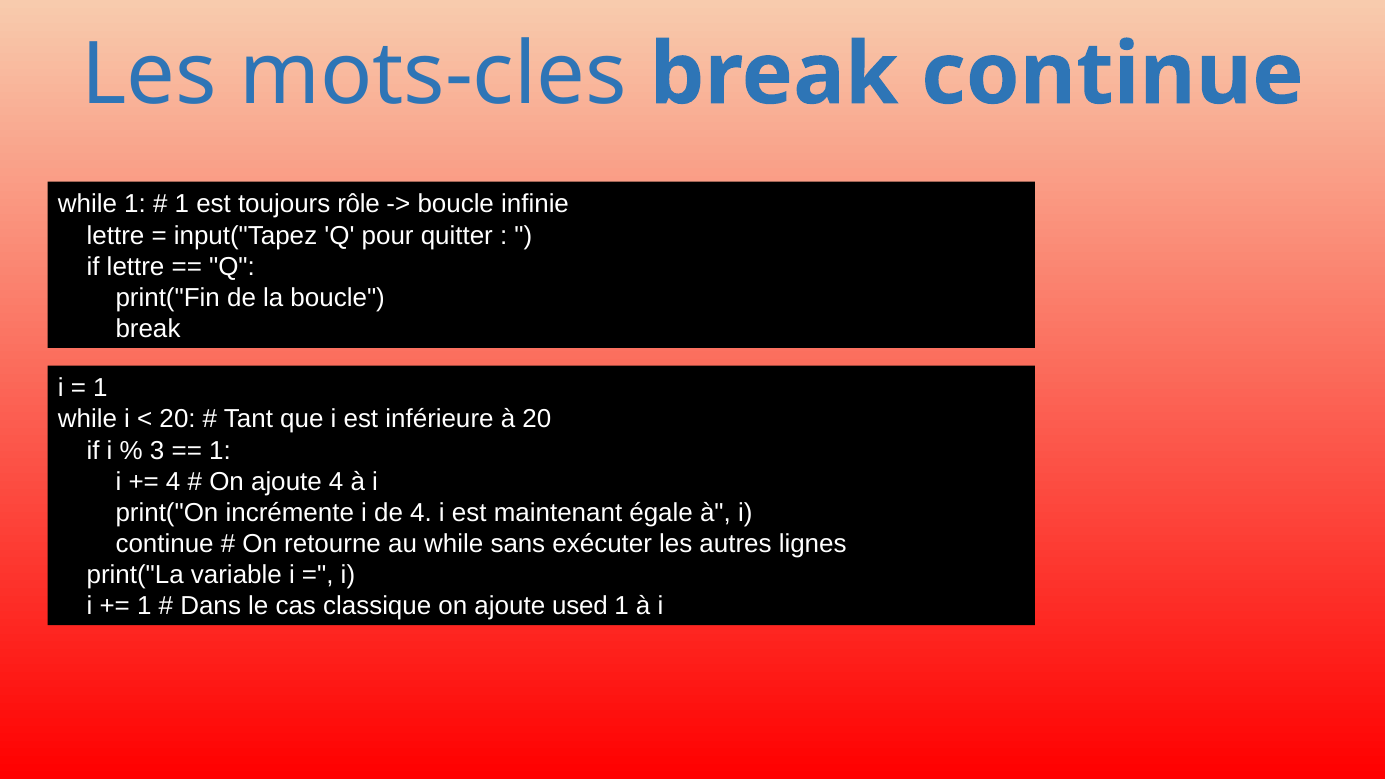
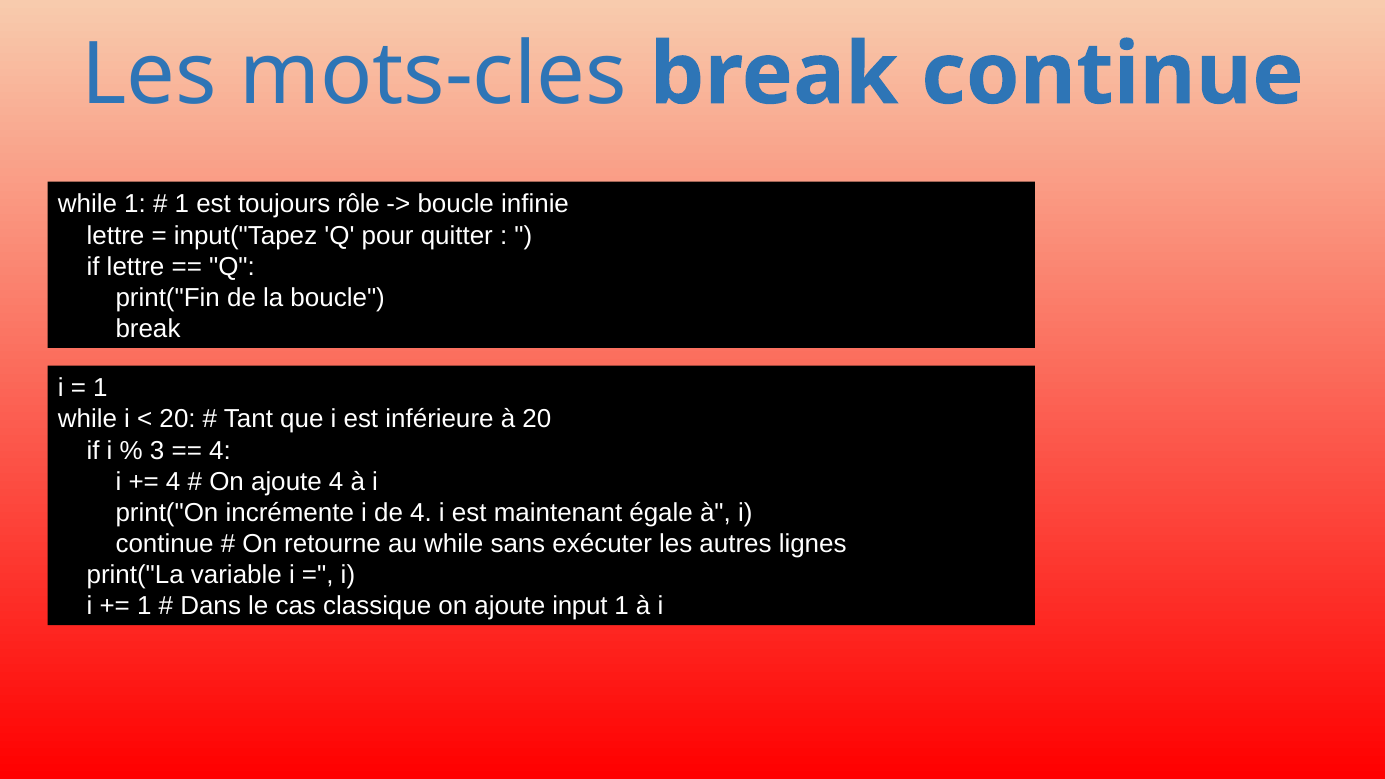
1: 1 -> 4 (220, 450)
used: used -> input (580, 606)
